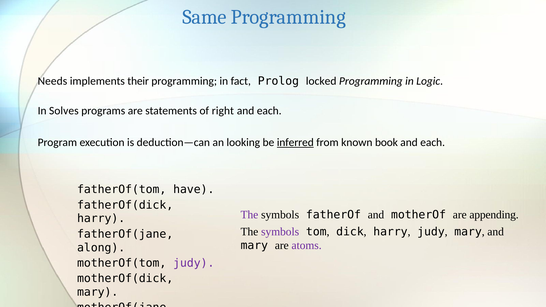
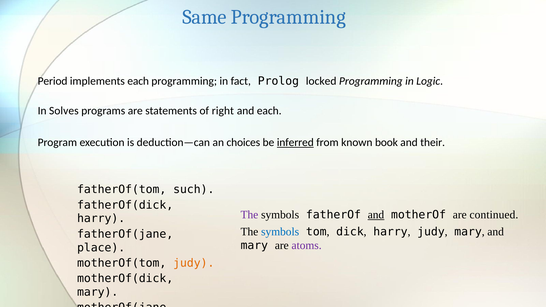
Needs: Needs -> Period (53, 81)
implements their: their -> each (138, 81)
looking: looking -> choices (243, 142)
each: each -> their (433, 142)
have: have -> such (194, 190)
and underline: none -> present (376, 215)
appending: appending -> continued (494, 215)
symbols colour: purple -> blue (280, 232)
along: along -> place (101, 248)
judy colour: purple -> orange (194, 263)
